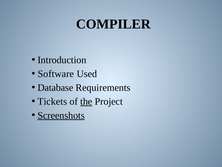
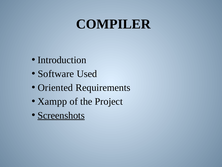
Database: Database -> Oriented (55, 87)
Tickets: Tickets -> Xampp (52, 101)
the underline: present -> none (86, 101)
